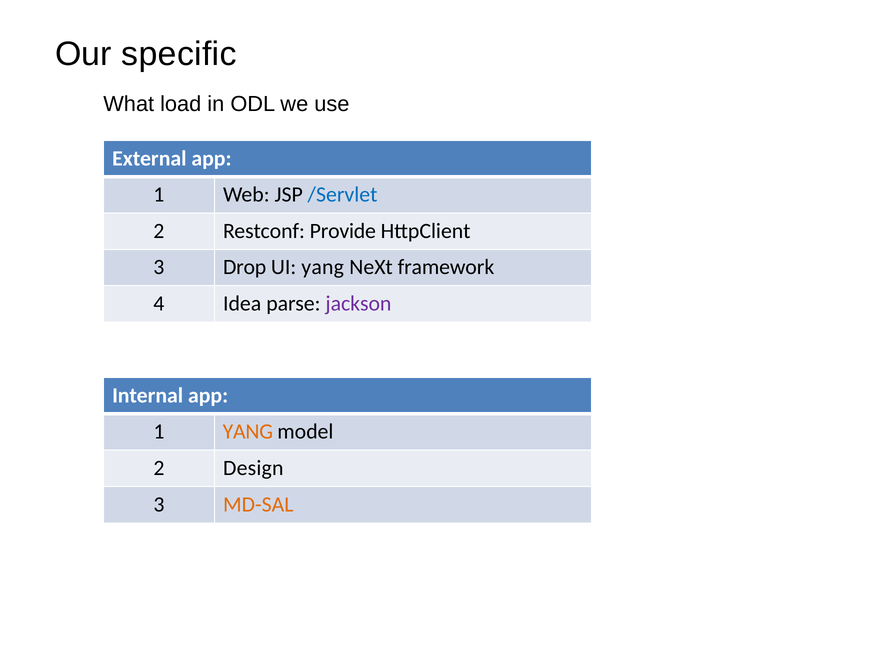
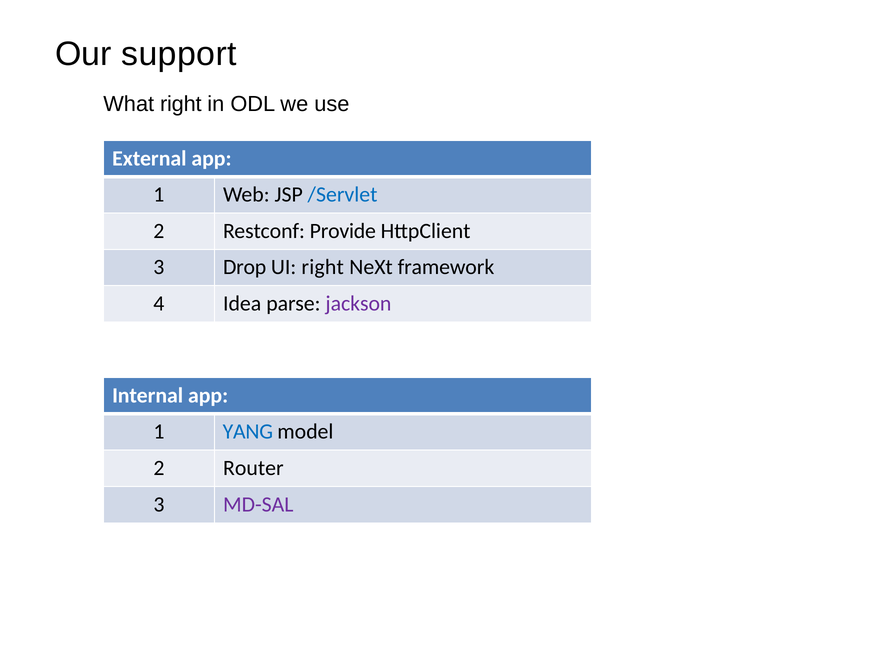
specific: specific -> support (179, 54)
What load: load -> right (181, 104)
UI yang: yang -> right (323, 267)
YANG colour: orange -> blue (248, 432)
Design: Design -> Router (253, 468)
MD-SAL colour: orange -> purple (258, 504)
